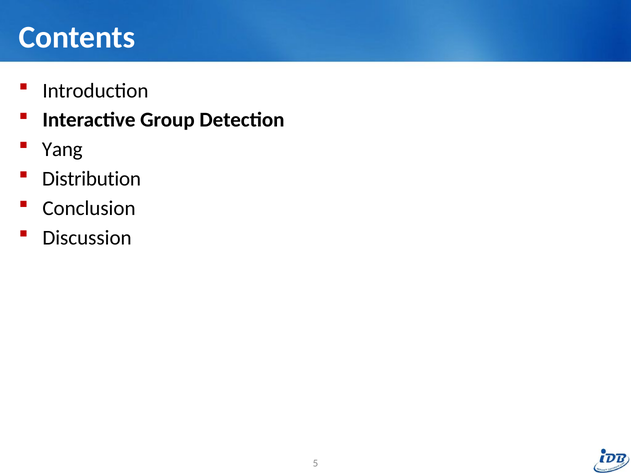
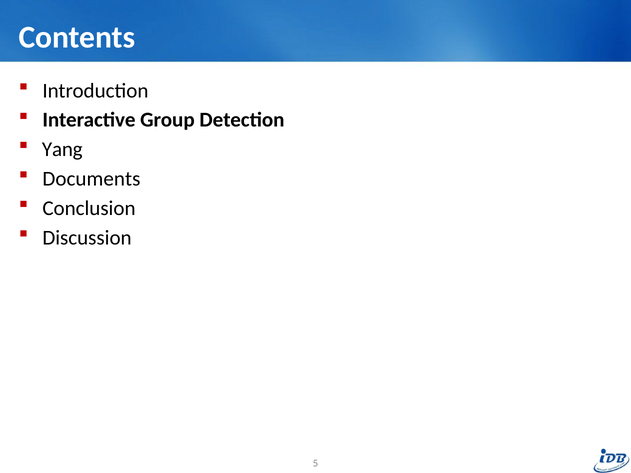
Distribution: Distribution -> Documents (91, 179)
